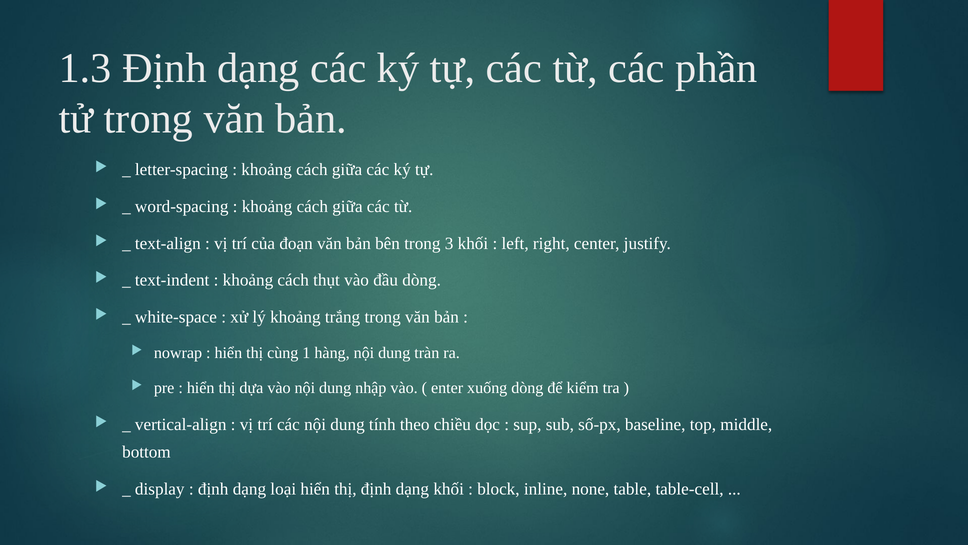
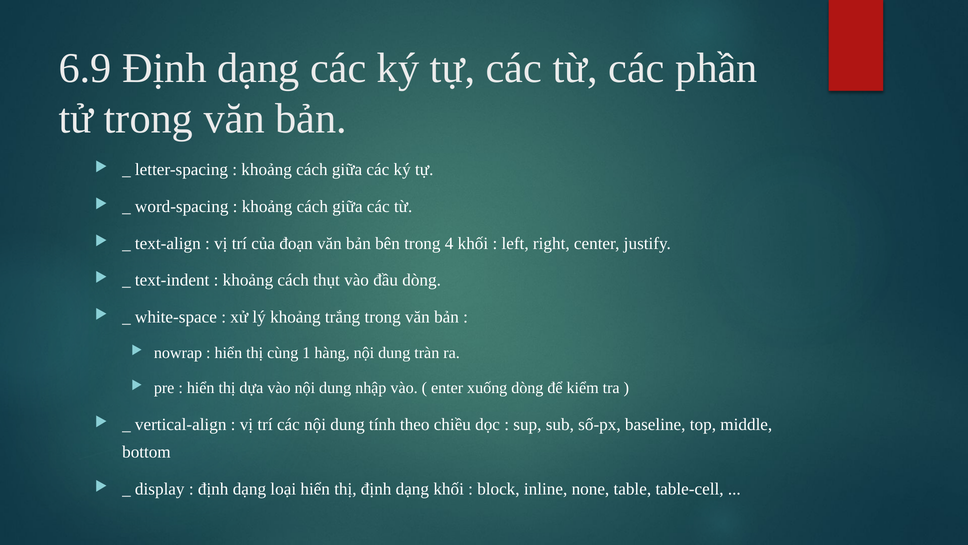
1.3: 1.3 -> 6.9 (85, 68)
3: 3 -> 4 (449, 243)
